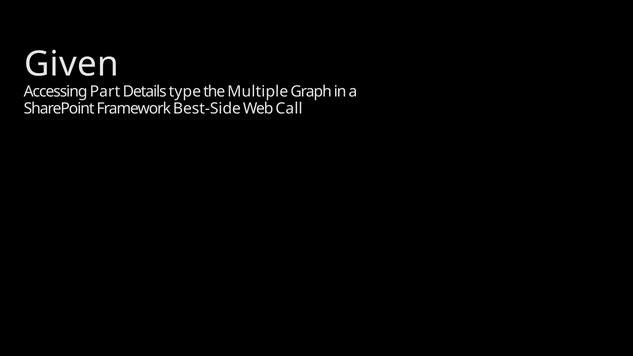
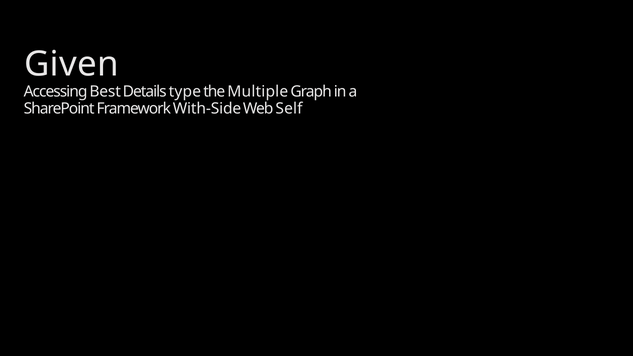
Part: Part -> Best (105, 92)
Best-Side: Best-Side -> With-Side (207, 109)
Call: Call -> Self (289, 109)
